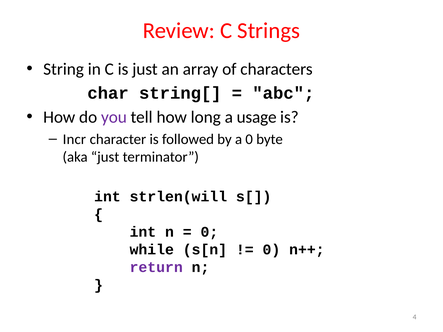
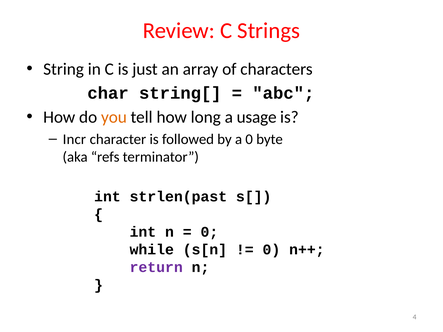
you colour: purple -> orange (114, 117)
aka just: just -> refs (105, 157)
strlen(will: strlen(will -> strlen(past (178, 197)
